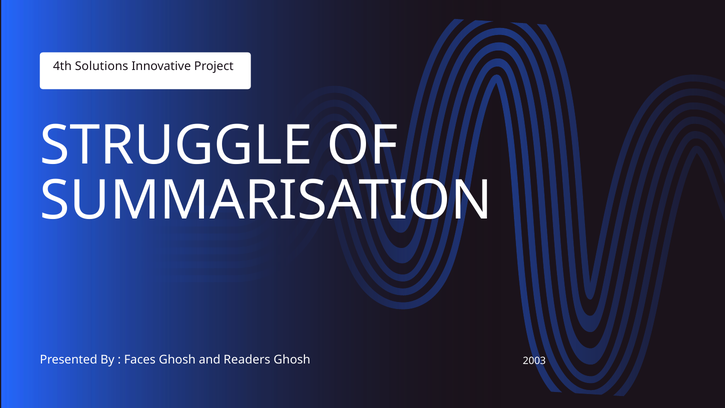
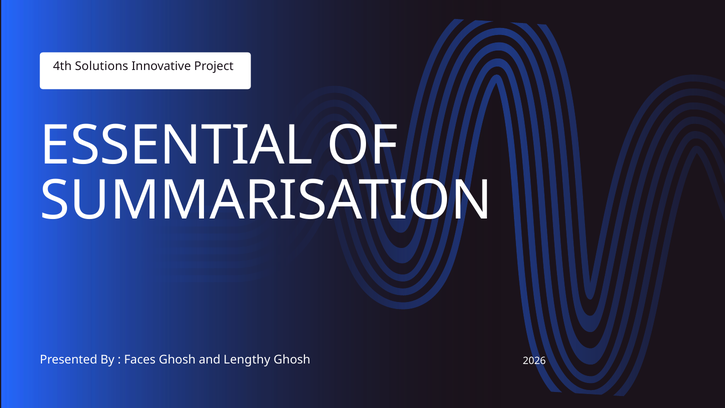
STRUGGLE: STRUGGLE -> ESSENTIAL (176, 145)
Readers: Readers -> Lengthy (247, 359)
2003: 2003 -> 2026 (534, 361)
